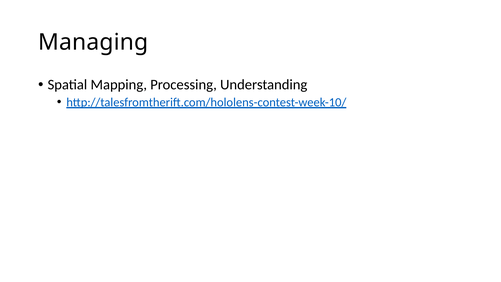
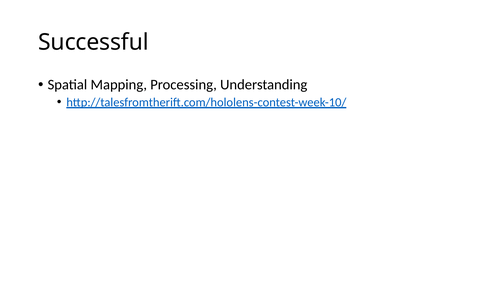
Managing: Managing -> Successful (93, 42)
